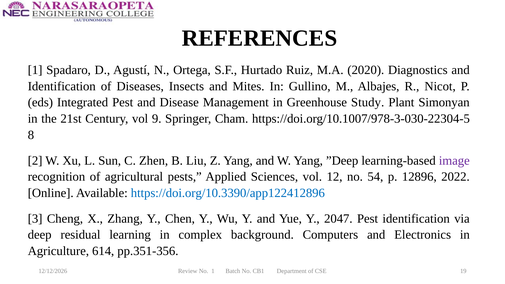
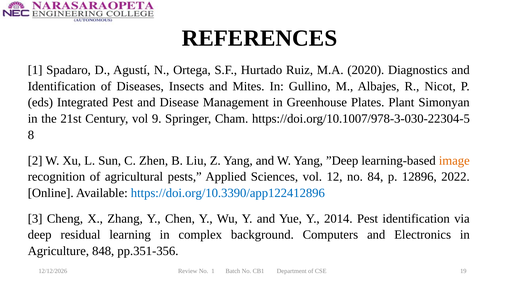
Study: Study -> Plates (368, 102)
image colour: purple -> orange (454, 161)
54: 54 -> 84 (375, 177)
2047: 2047 -> 2014 (338, 219)
614: 614 -> 848 (103, 251)
